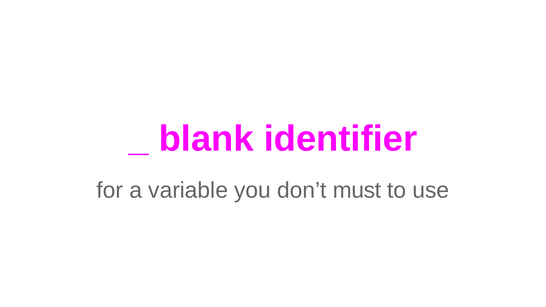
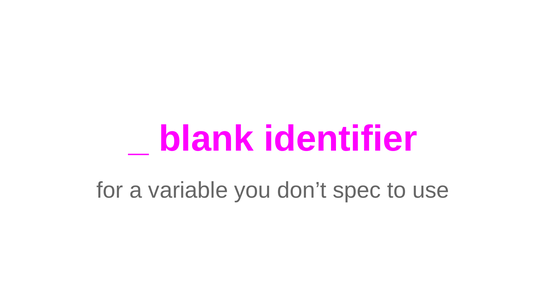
must: must -> spec (357, 190)
